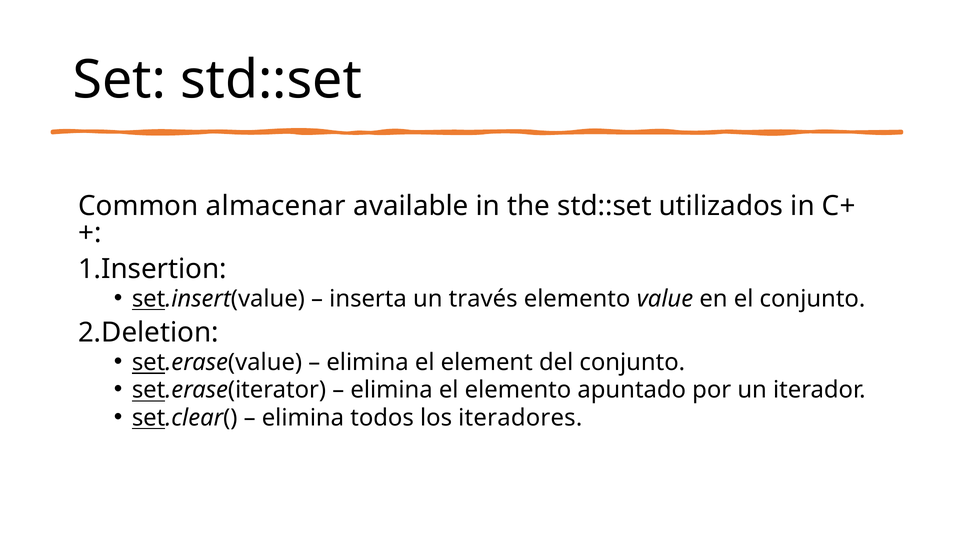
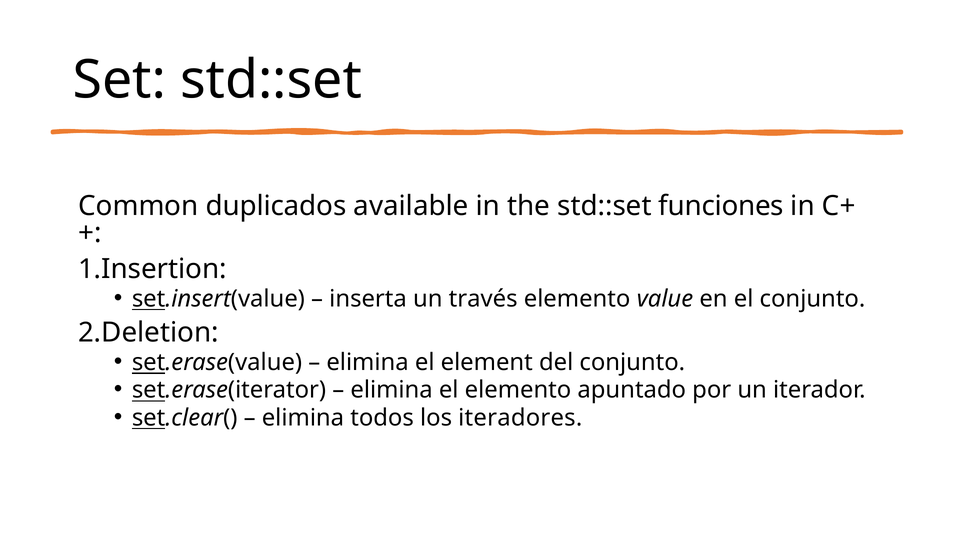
almacenar: almacenar -> duplicados (276, 206)
utilizados: utilizados -> funciones (721, 206)
